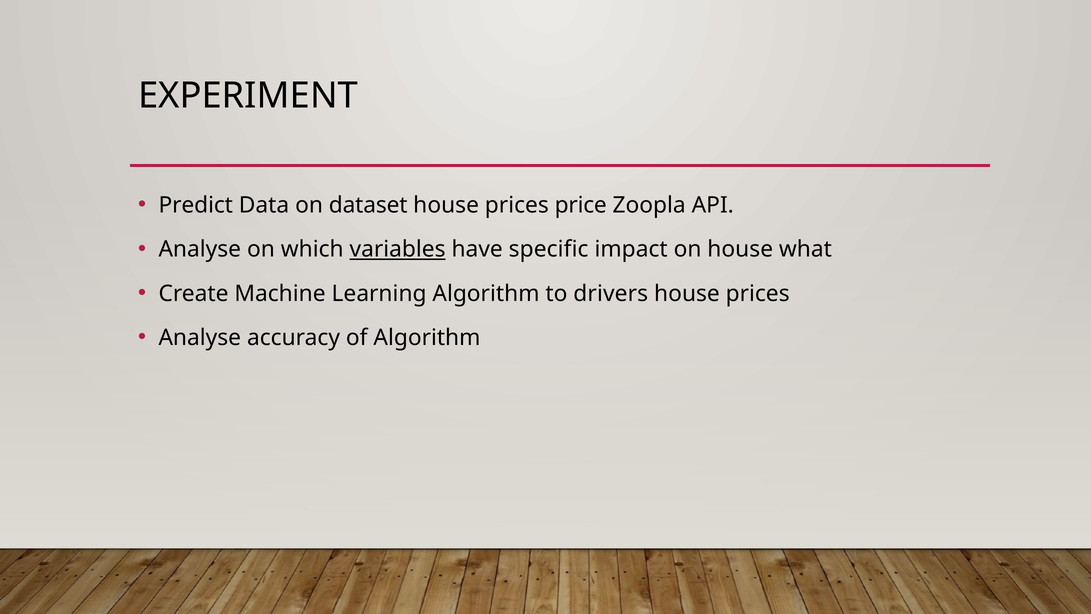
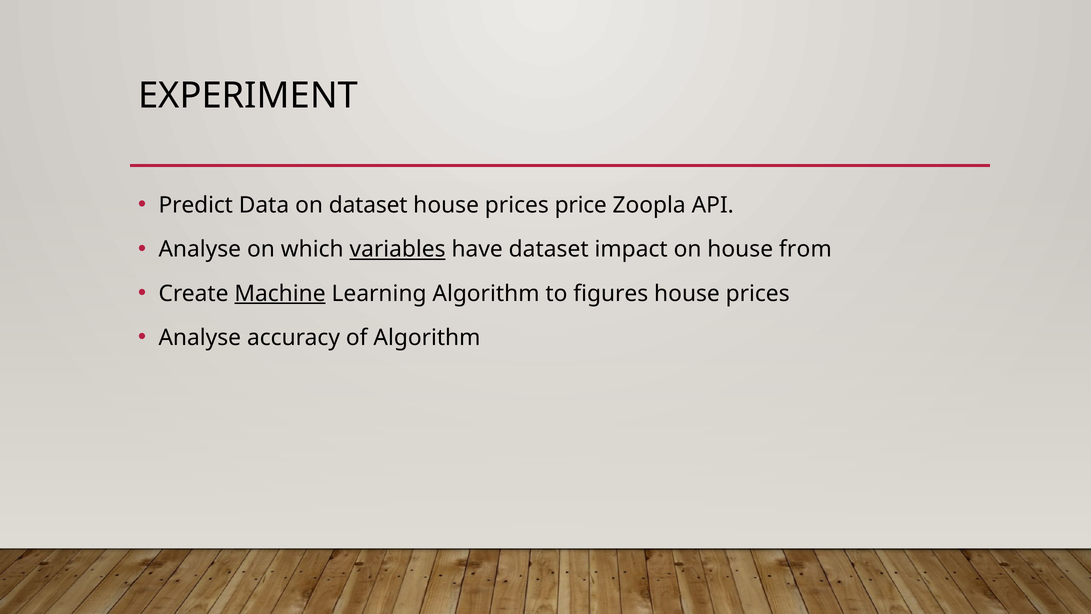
have specific: specific -> dataset (549, 249)
what: what -> from (805, 249)
Machine underline: none -> present (280, 293)
drivers: drivers -> figures (611, 293)
